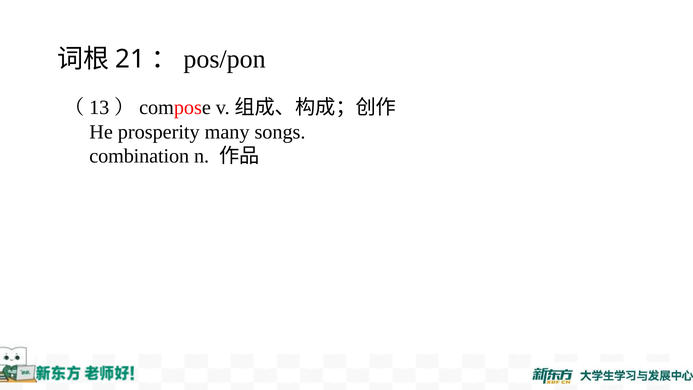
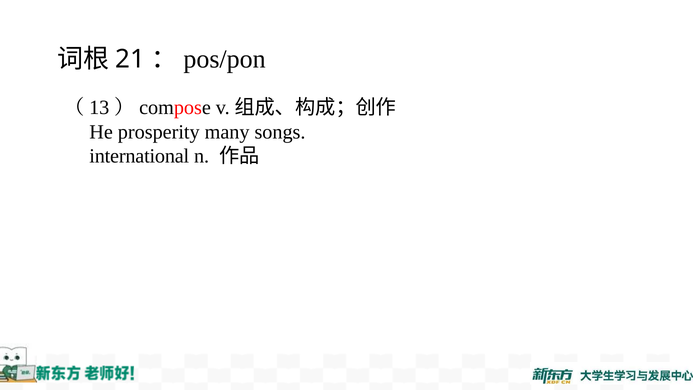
combination: combination -> international (139, 156)
